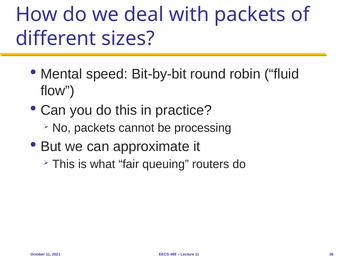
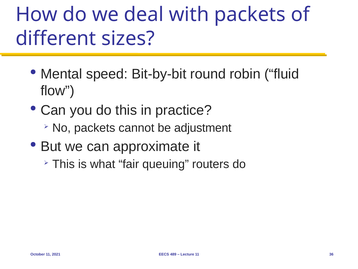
processing: processing -> adjustment (203, 128)
